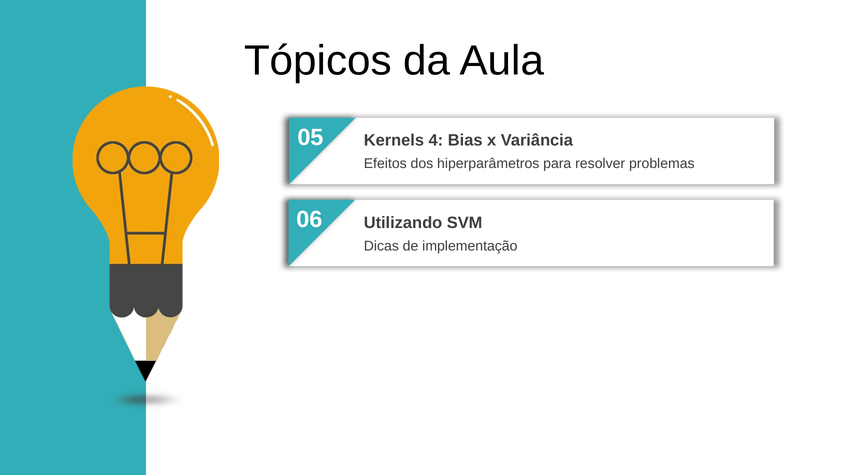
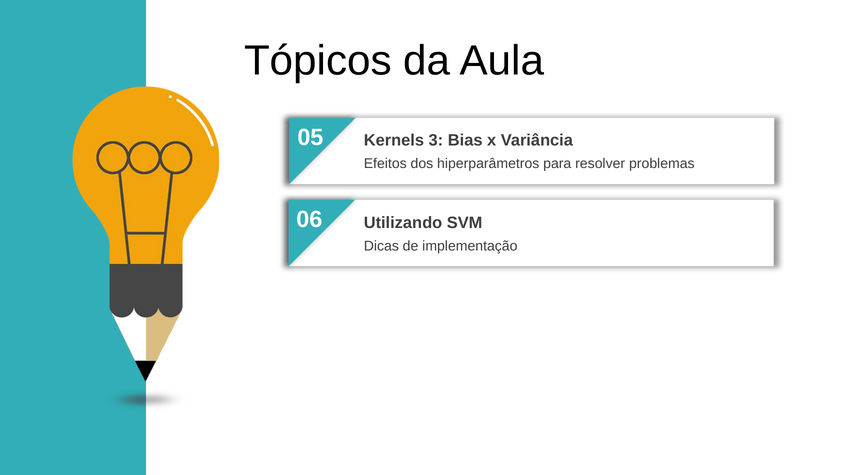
4: 4 -> 3 (436, 140)
